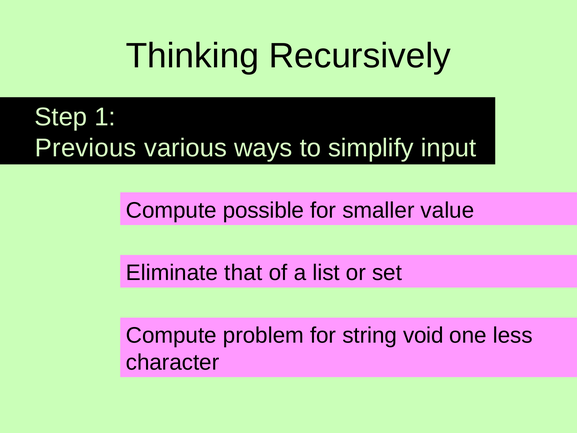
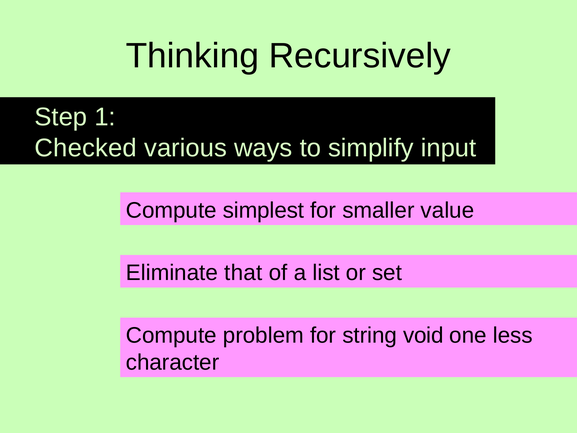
Previous: Previous -> Checked (86, 148)
possible: possible -> simplest (263, 210)
